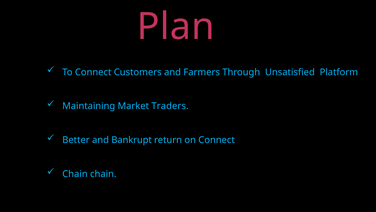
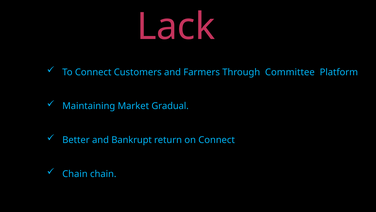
Plan: Plan -> Lack (176, 27)
Unsatisfied: Unsatisfied -> Committee (290, 72)
Traders: Traders -> Gradual (170, 106)
